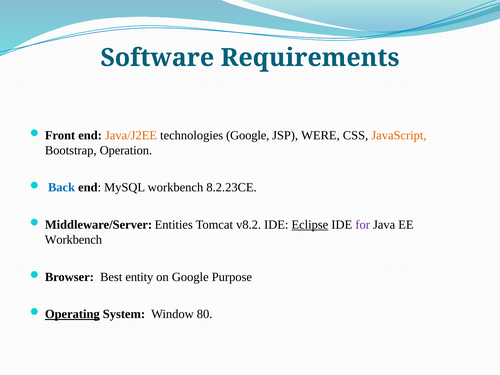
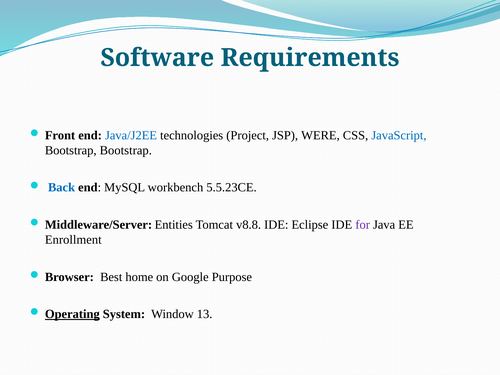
Java/J2EE colour: orange -> blue (131, 135)
technologies Google: Google -> Project (248, 135)
JavaScript colour: orange -> blue (399, 135)
Bootstrap Operation: Operation -> Bootstrap (126, 150)
8.2.23CE: 8.2.23CE -> 5.5.23CE (232, 187)
v8.2: v8.2 -> v8.8 (249, 225)
Eclipse underline: present -> none (310, 225)
Workbench: Workbench -> Enrollment (73, 240)
entity: entity -> home (139, 277)
80: 80 -> 13 (205, 314)
